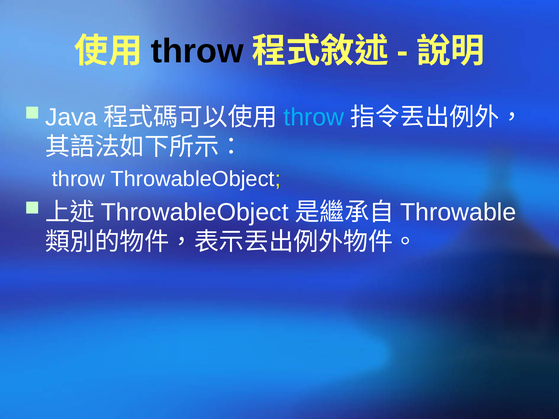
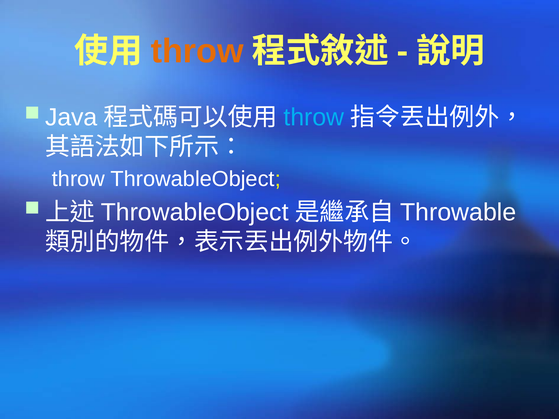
throw colour: black -> orange (197, 51)
